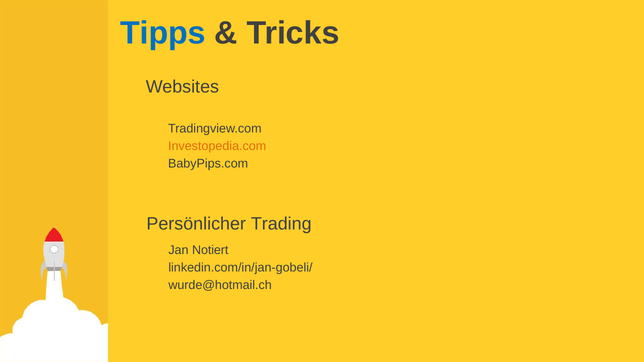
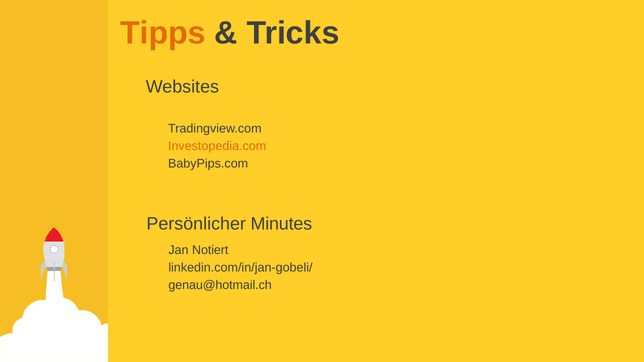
Tipps colour: blue -> orange (163, 33)
Trading: Trading -> Minutes (281, 224)
wurde@hotmail.ch: wurde@hotmail.ch -> genau@hotmail.ch (220, 286)
